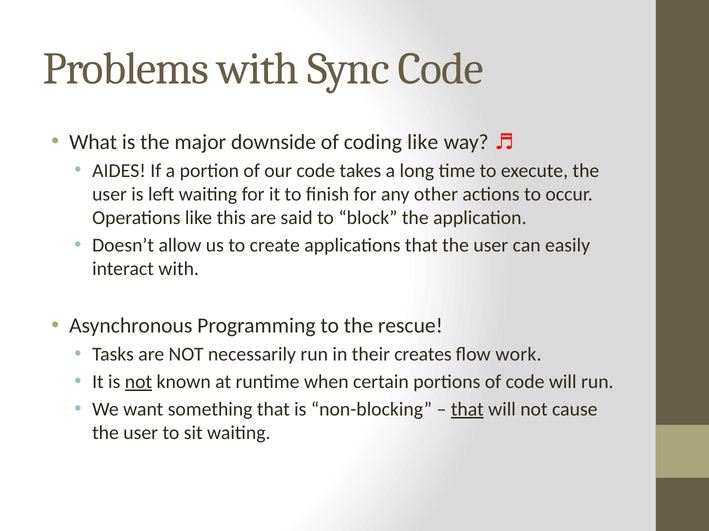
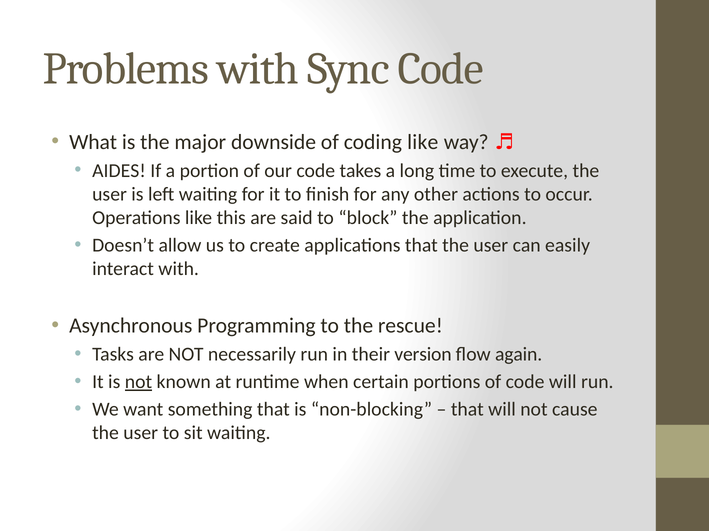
creates: creates -> version (423, 355)
work: work -> again (519, 355)
that underline: present -> none (467, 410)
